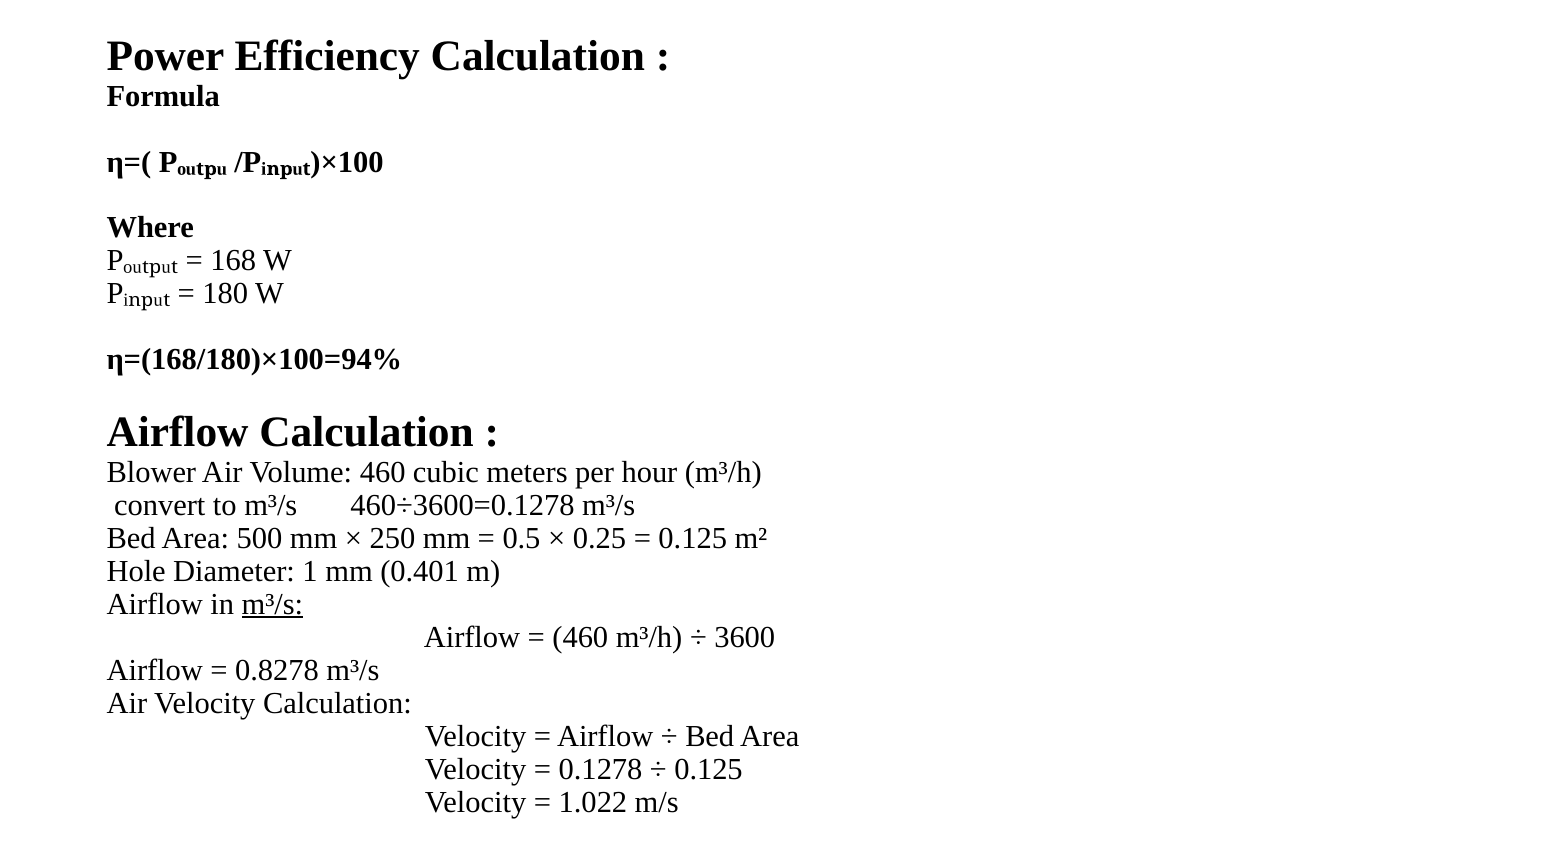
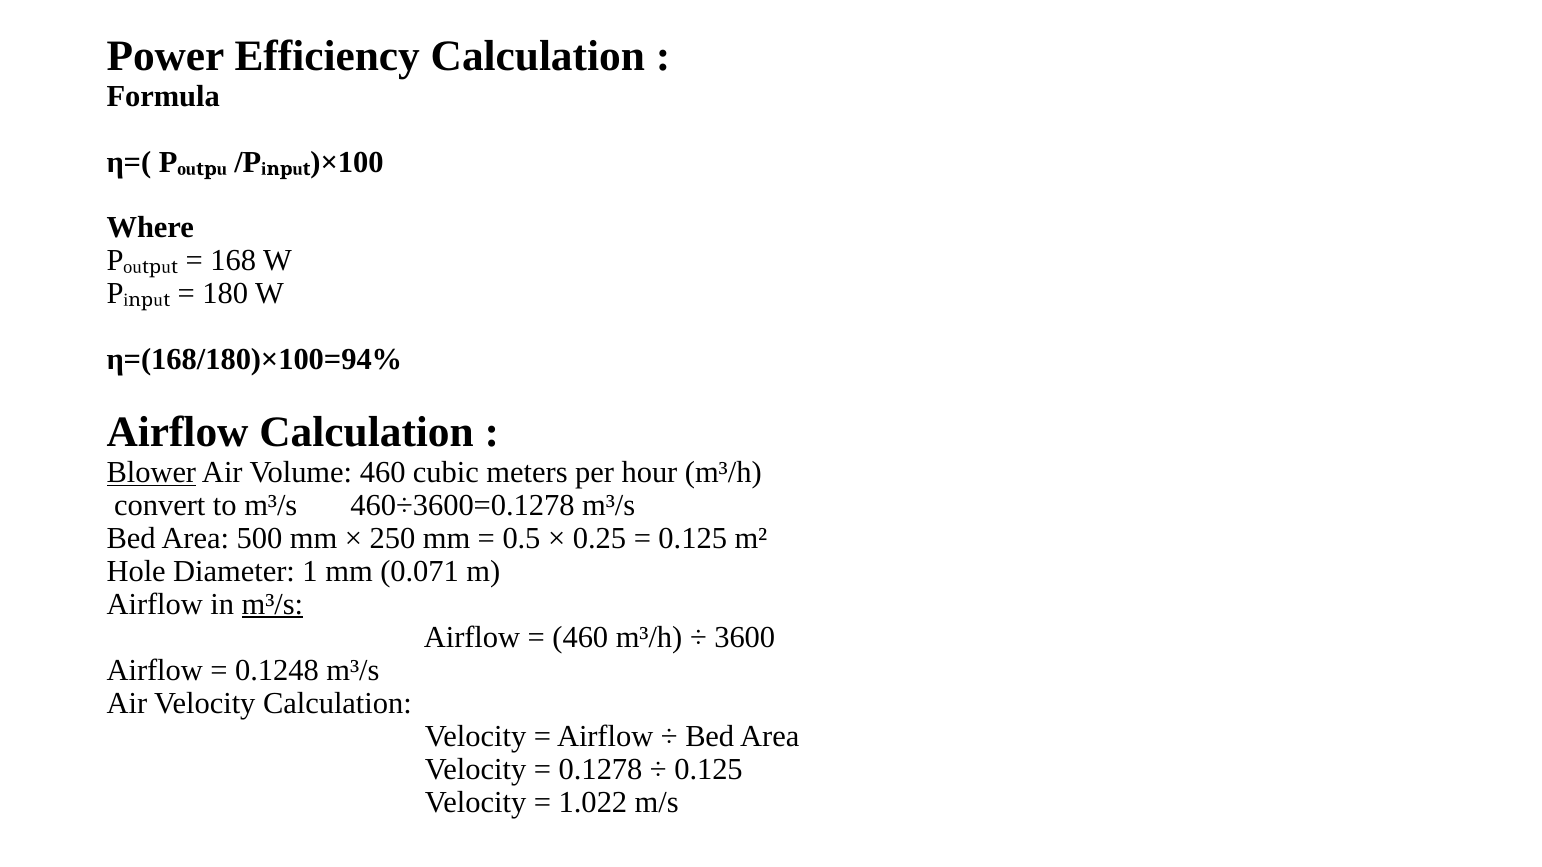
Blower underline: none -> present (151, 473)
0.401: 0.401 -> 0.071 (420, 572)
0.8278: 0.8278 -> 0.1248 (277, 670)
